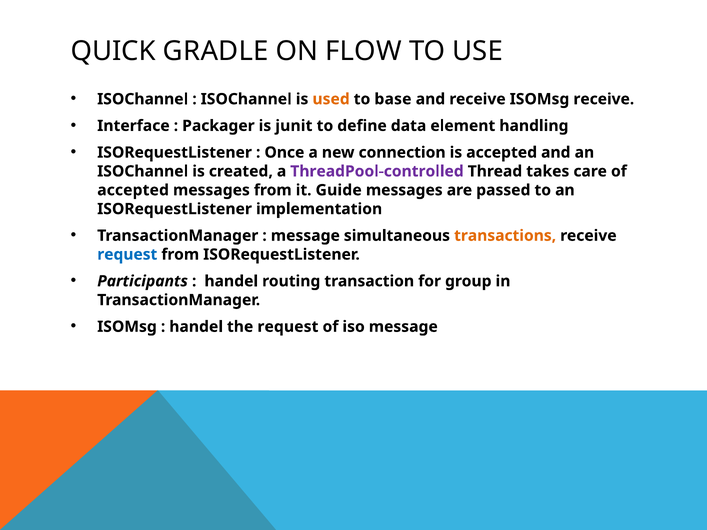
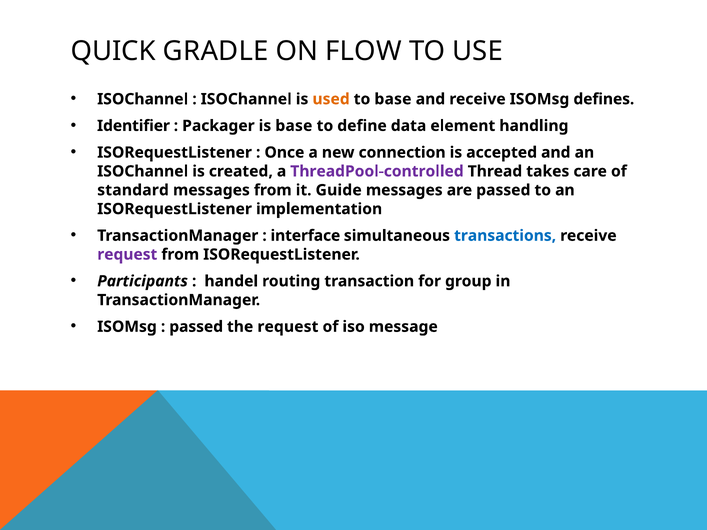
ISOMsg receive: receive -> defines (604, 99)
Interface: Interface -> Identifier (134, 126)
is junit: junit -> base (294, 126)
accepted: accepted -> standard (133, 190)
message: message -> interface (305, 236)
transactions colour: orange -> blue (505, 236)
request colour: blue -> purple (127, 255)
handel: handel -> passed (196, 327)
